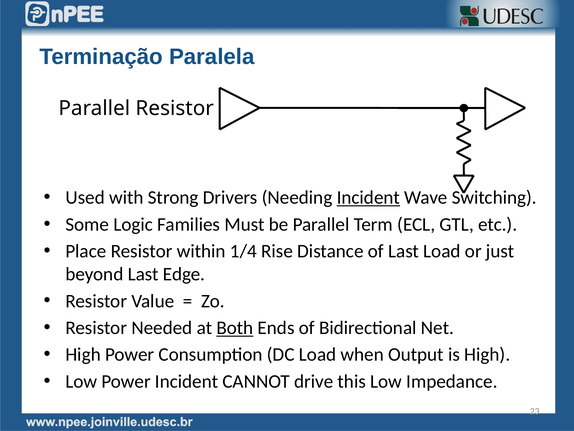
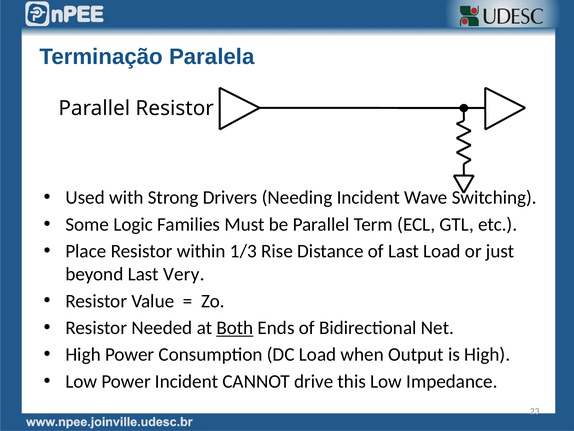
Incident underline: present -> none (368, 197)
1/4: 1/4 -> 1/3 (243, 251)
Edge: Edge -> Very (184, 274)
